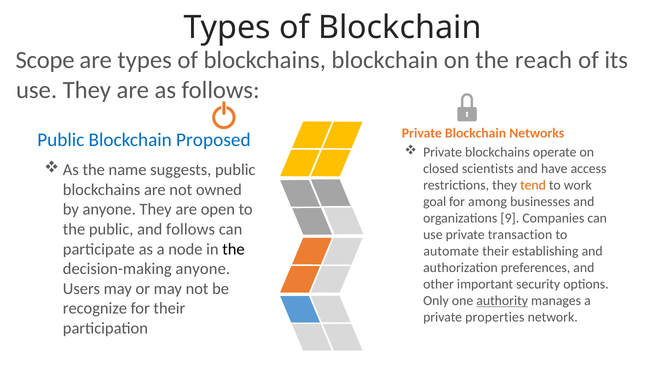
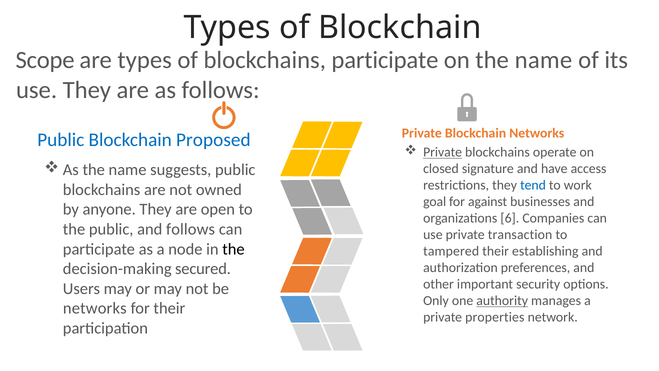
blockchains blockchain: blockchain -> participate (385, 60)
on the reach: reach -> name (543, 60)
Private underline: none -> present (443, 152)
scientists: scientists -> signature (488, 169)
tend colour: orange -> blue (533, 185)
among: among -> against (488, 202)
9: 9 -> 6 (510, 218)
automate: automate -> tampered (451, 251)
decision-making anyone: anyone -> secured (203, 269)
recognize: recognize -> networks (95, 308)
